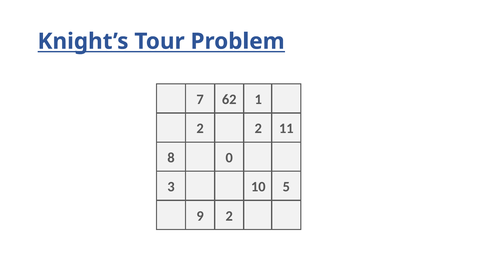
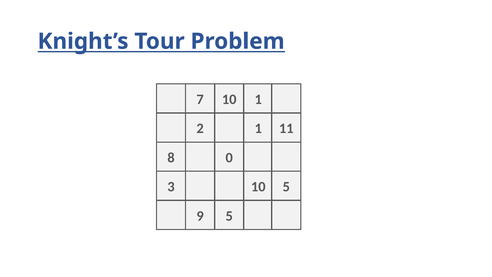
7 62: 62 -> 10 (229, 99)
2 2: 2 -> 1 (258, 128)
9 2: 2 -> 5 (229, 216)
